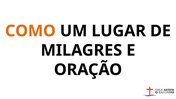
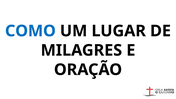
COMO colour: orange -> blue (30, 31)
